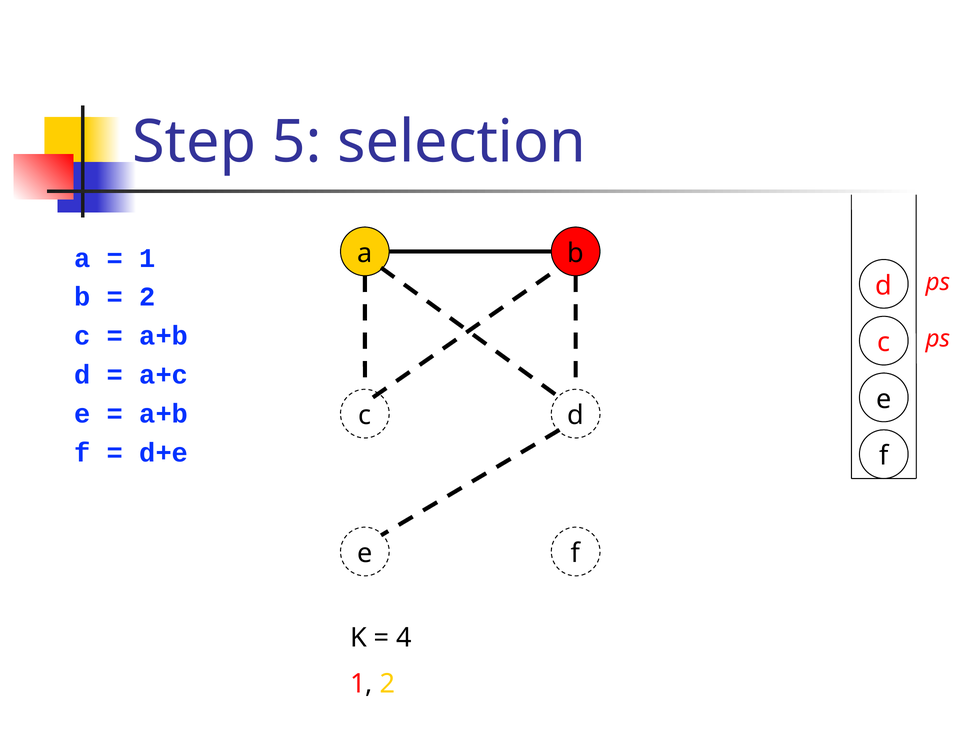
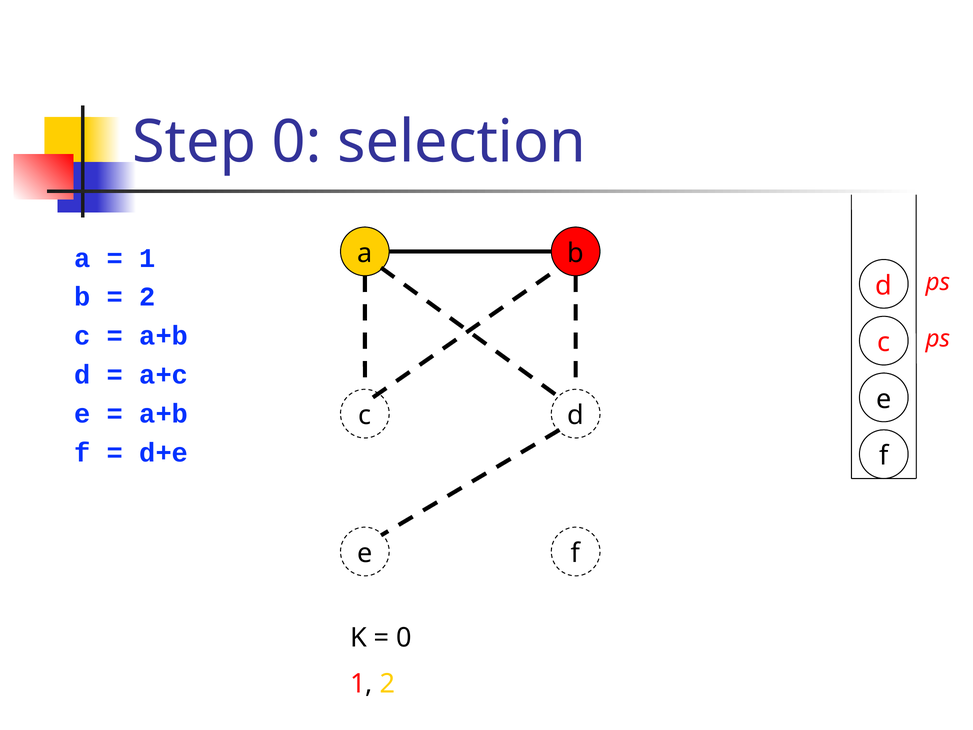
Step 5: 5 -> 0 (297, 142)
4: 4 -> 0 (404, 637)
